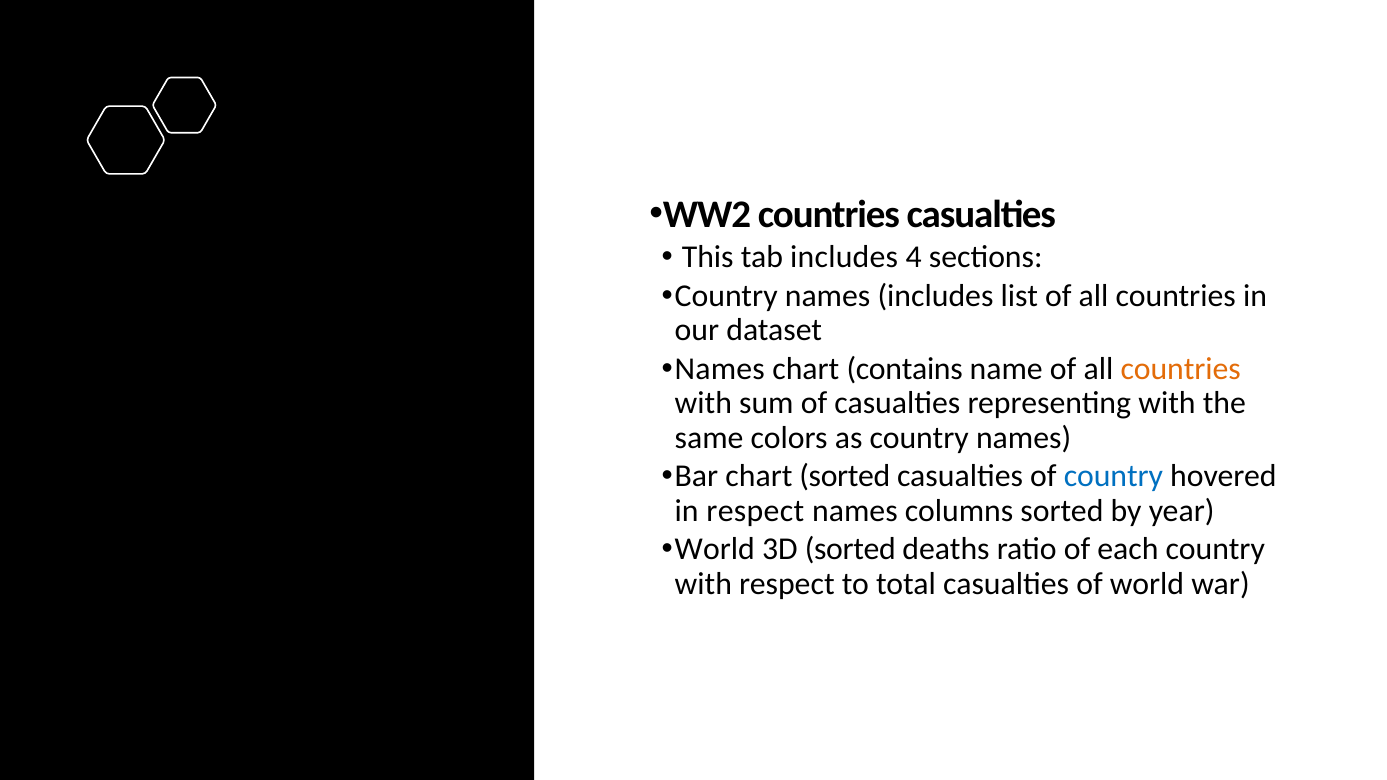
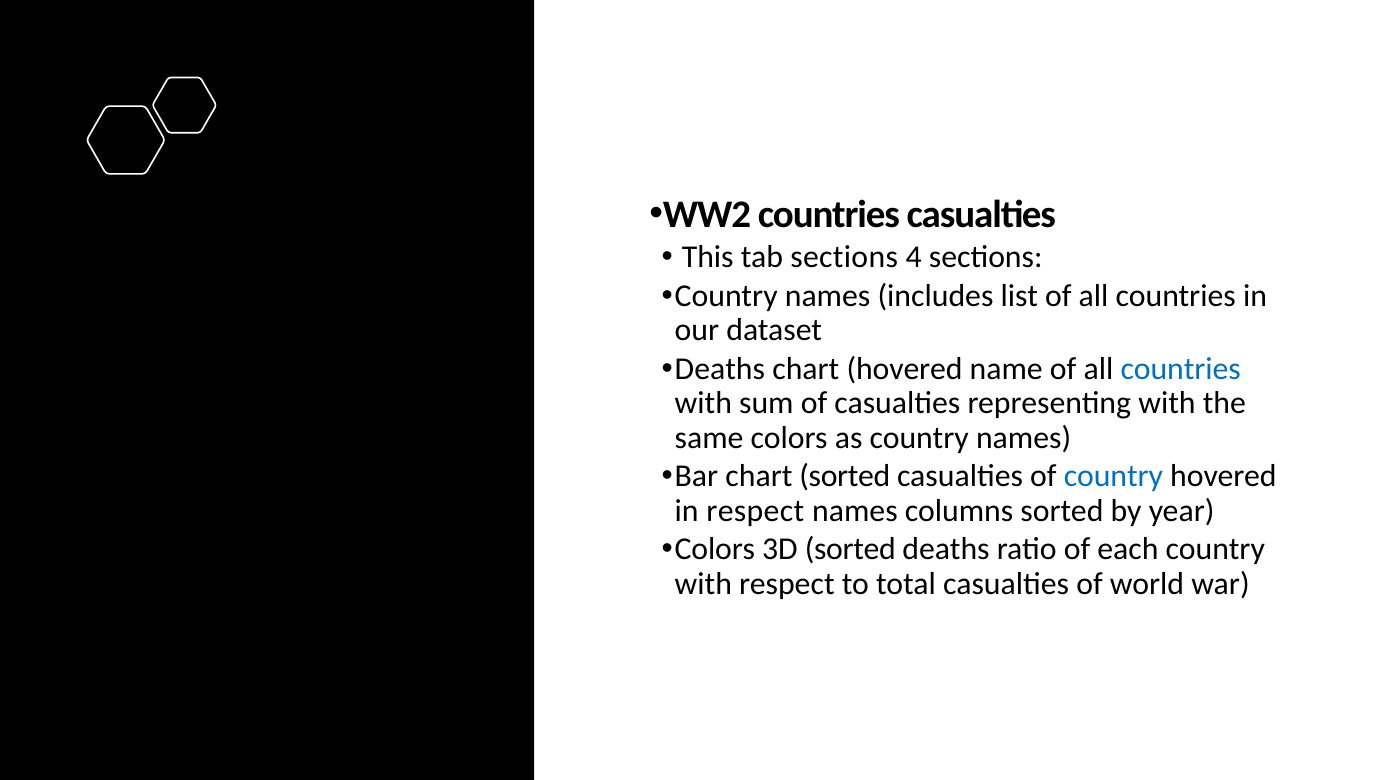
tab includes: includes -> sections (844, 257)
Names: Names -> Deaths (720, 369)
chart contains: contains -> hovered (905, 369)
countries colour: orange -> blue (1181, 369)
World: World -> Colors (715, 550)
